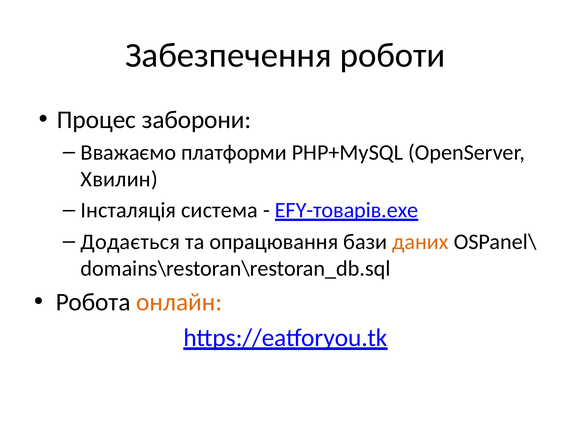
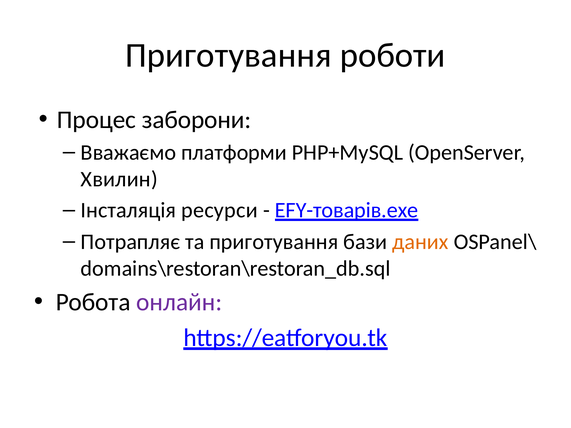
Забезпечення: Забезпечення -> Приготування (228, 55)
система: система -> ресурси (219, 210)
Додається: Додається -> Потрапляє (130, 242)
та опрацювання: опрацювання -> приготування (274, 242)
онлайн colour: orange -> purple (179, 302)
